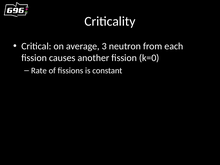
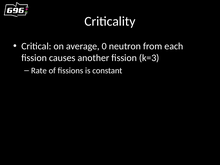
3: 3 -> 0 (104, 46)
k=0: k=0 -> k=3 (149, 58)
